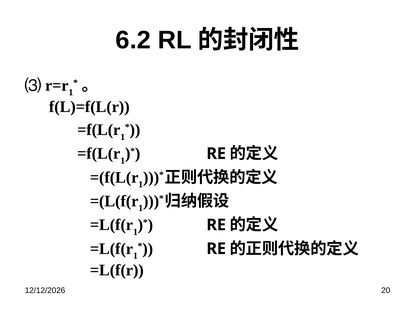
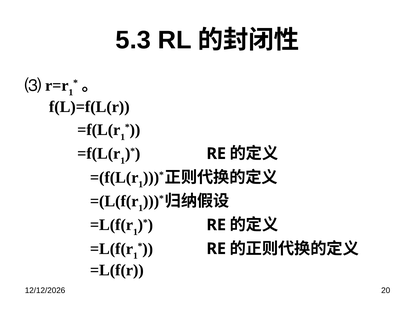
6.2: 6.2 -> 5.3 (133, 40)
